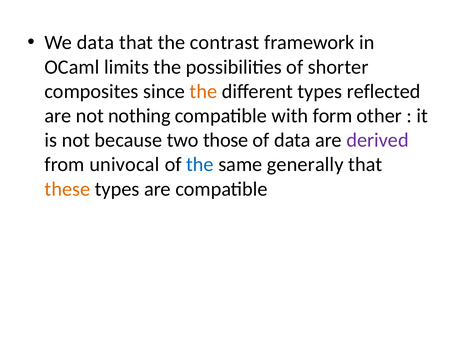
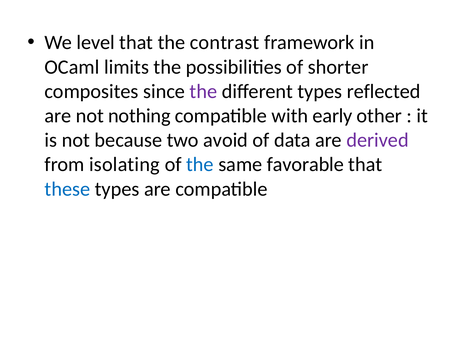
We data: data -> level (96, 43)
the colour: orange -> purple (203, 91)
form: form -> early (333, 116)
those: those -> avoid (226, 140)
univocal: univocal -> isolating (124, 164)
generally: generally -> favorable (305, 164)
these colour: orange -> blue (67, 189)
